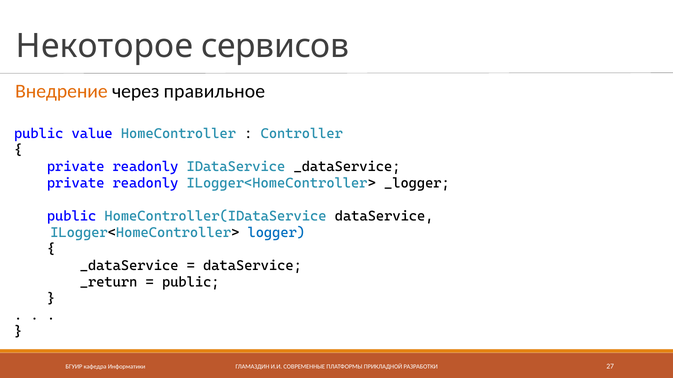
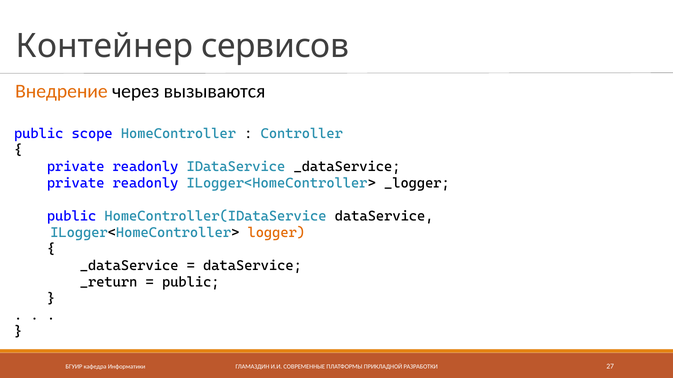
Некоторое: Некоторое -> Контейнер (105, 46)
правильное: правильное -> вызываются (215, 91)
value: value -> scope (92, 134)
logger colour: blue -> orange (276, 233)
